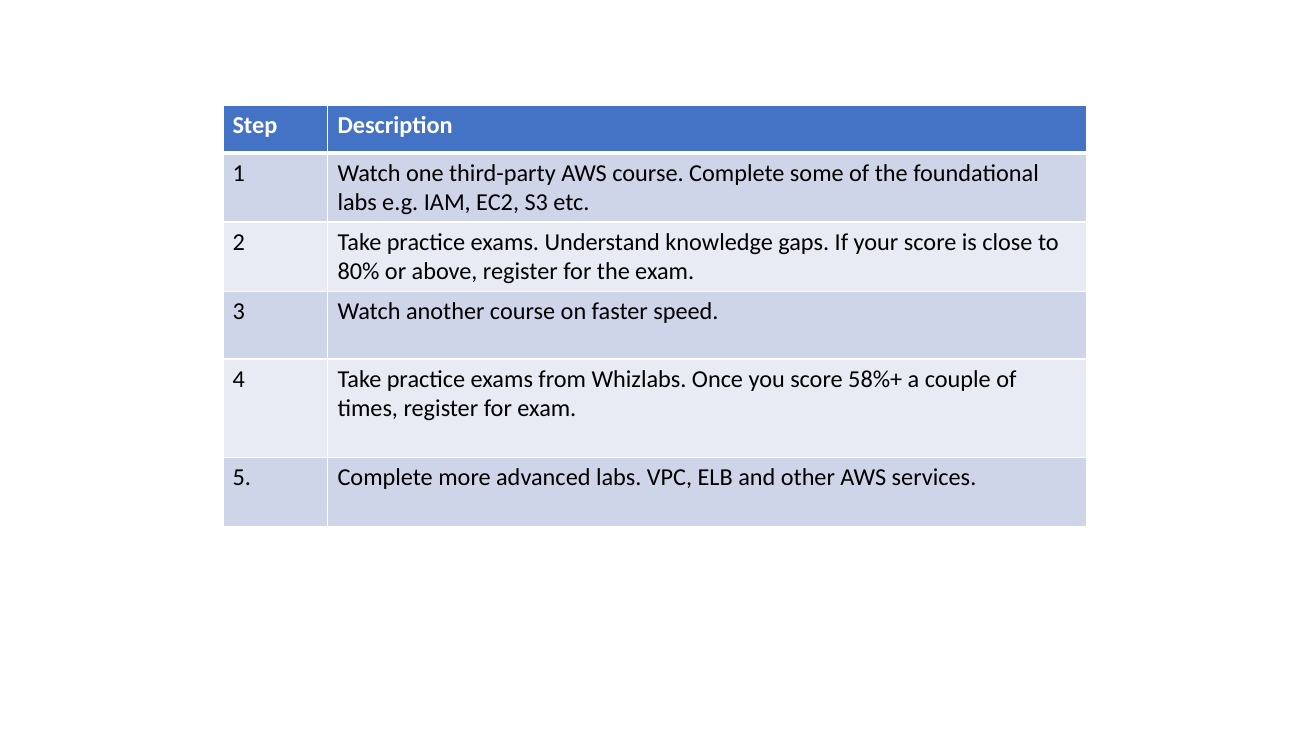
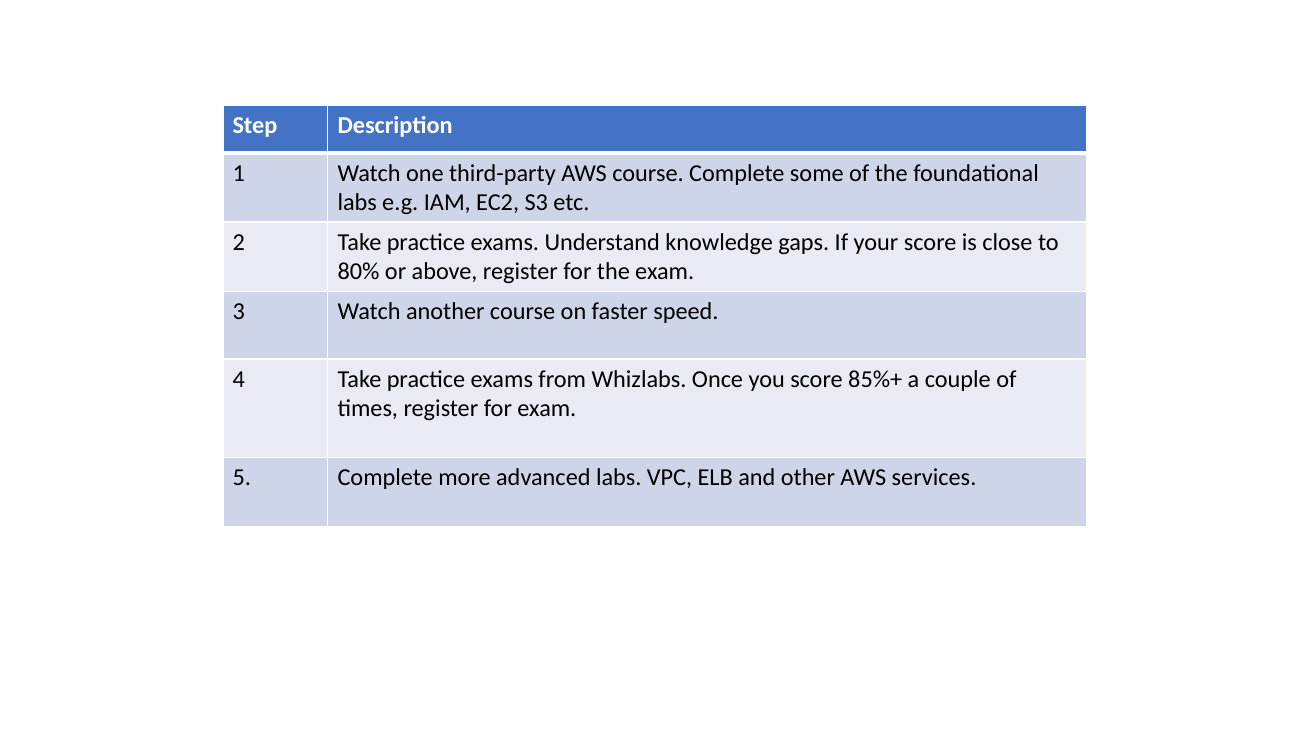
58%+: 58%+ -> 85%+ (875, 379)
